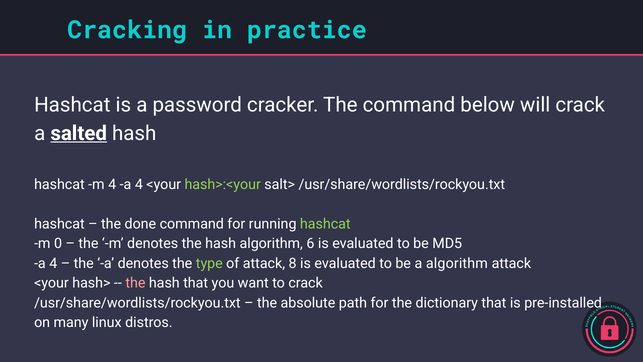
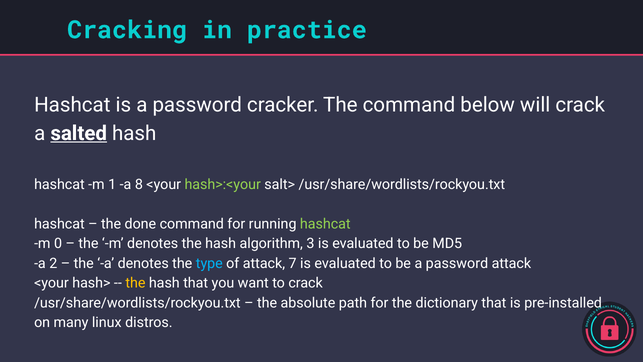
m 4: 4 -> 1 (112, 184)
4: 4 -> 8 (139, 184)
6: 6 -> 3 (310, 244)
4: 4 -> 2 (53, 263)
type colour: light green -> light blue (209, 263)
8: 8 -> 7 (293, 263)
be a algorithm: algorithm -> password (457, 263)
the colour: pink -> yellow (135, 283)
